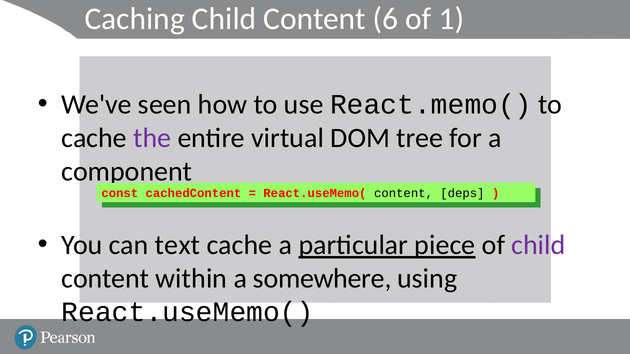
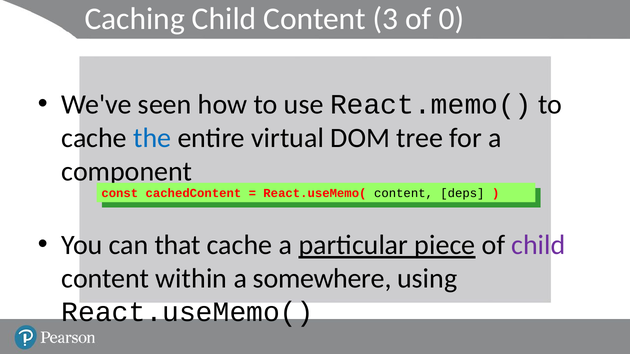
6: 6 -> 3 (386, 19)
1: 1 -> 0 (451, 19)
the colour: purple -> blue (152, 138)
text: text -> that (178, 245)
